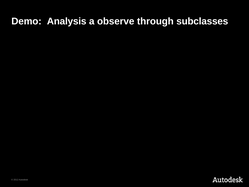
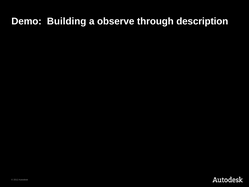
Analysis: Analysis -> Building (67, 21)
subclasses: subclasses -> description (202, 21)
